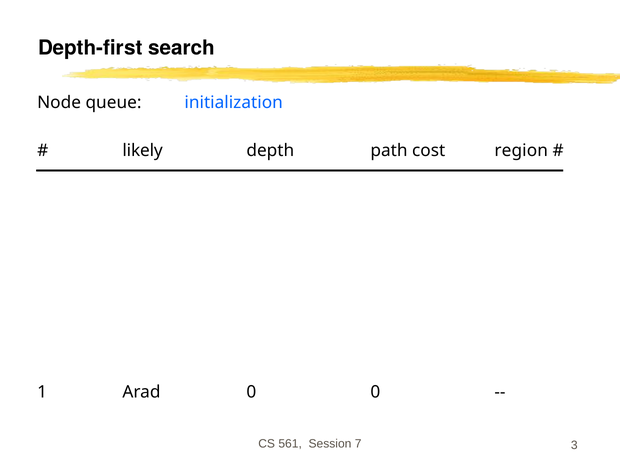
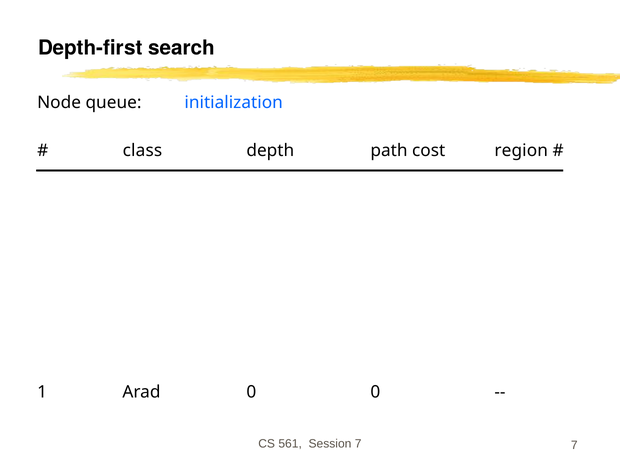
likely: likely -> class (142, 151)
7 3: 3 -> 7 (574, 445)
